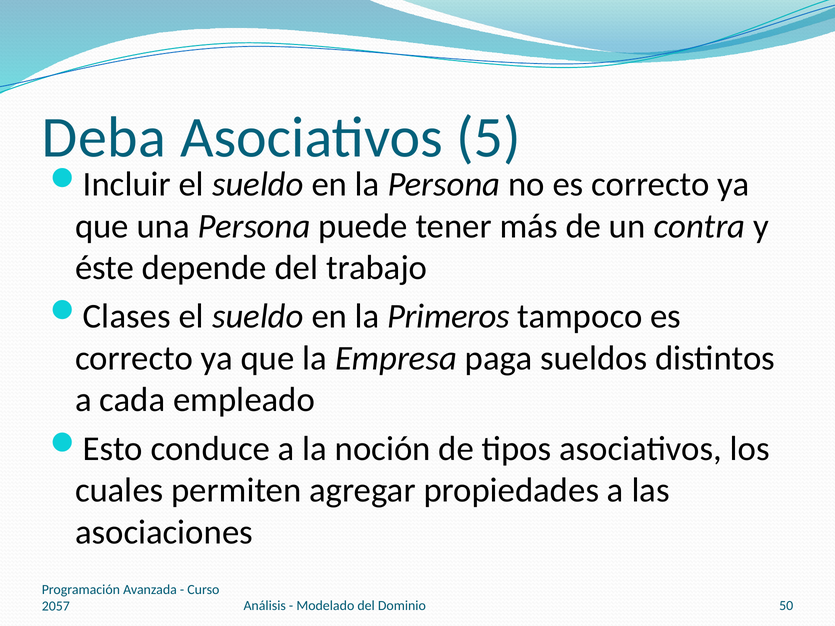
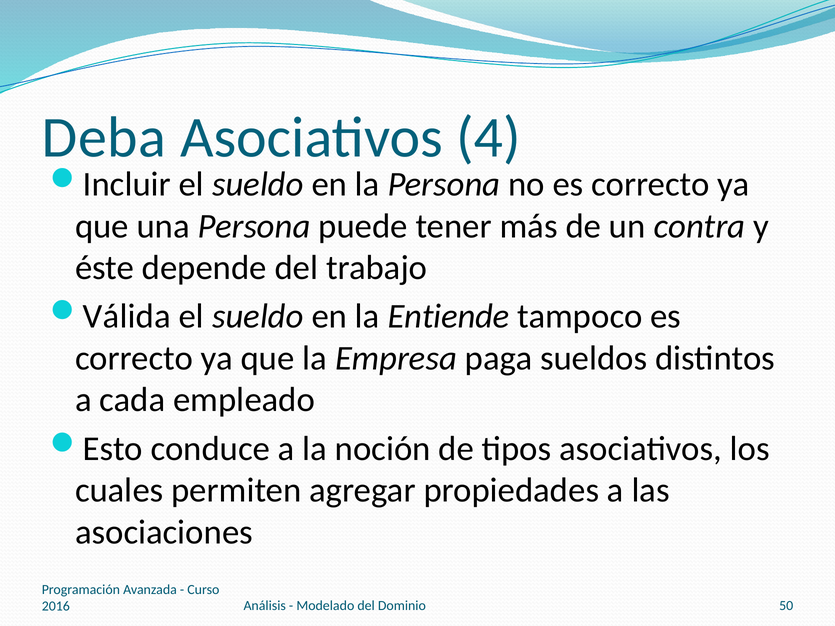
5: 5 -> 4 (489, 138)
Clases: Clases -> Válida (127, 317)
Primeros: Primeros -> Entiende (449, 317)
2057: 2057 -> 2016 (56, 606)
